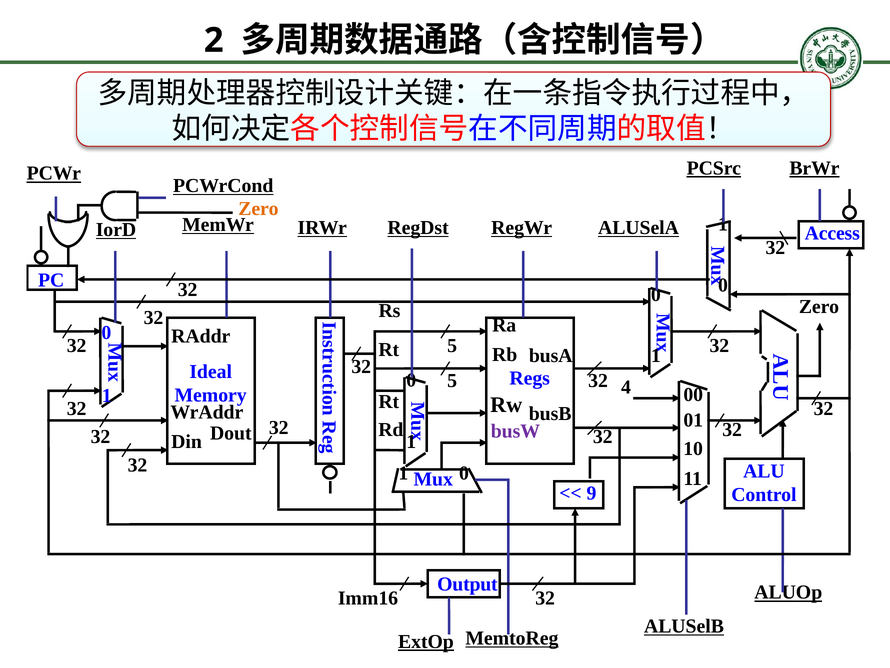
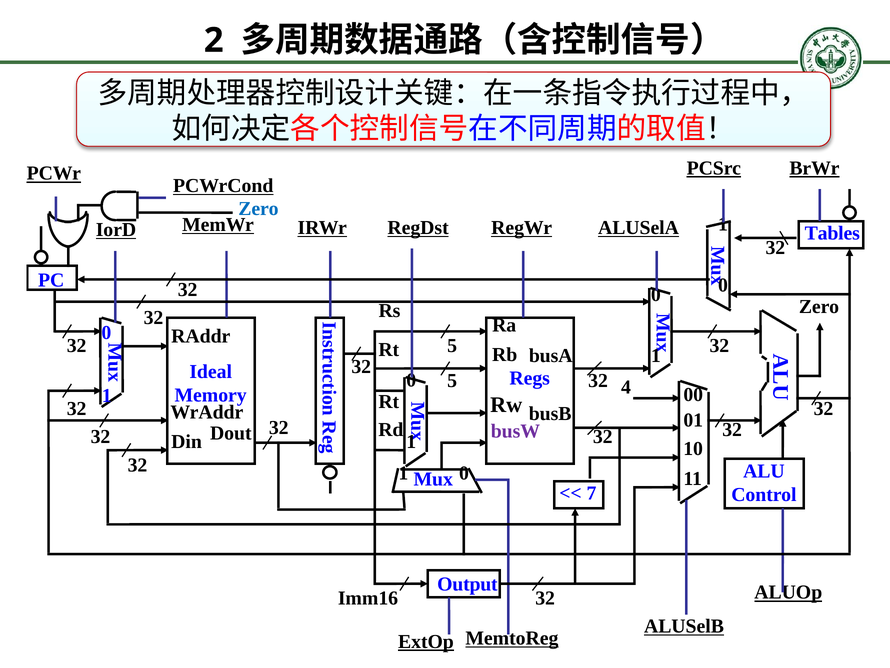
Zero colour: orange -> blue (258, 208)
Access: Access -> Tables (832, 233)
9: 9 -> 7 (592, 493)
